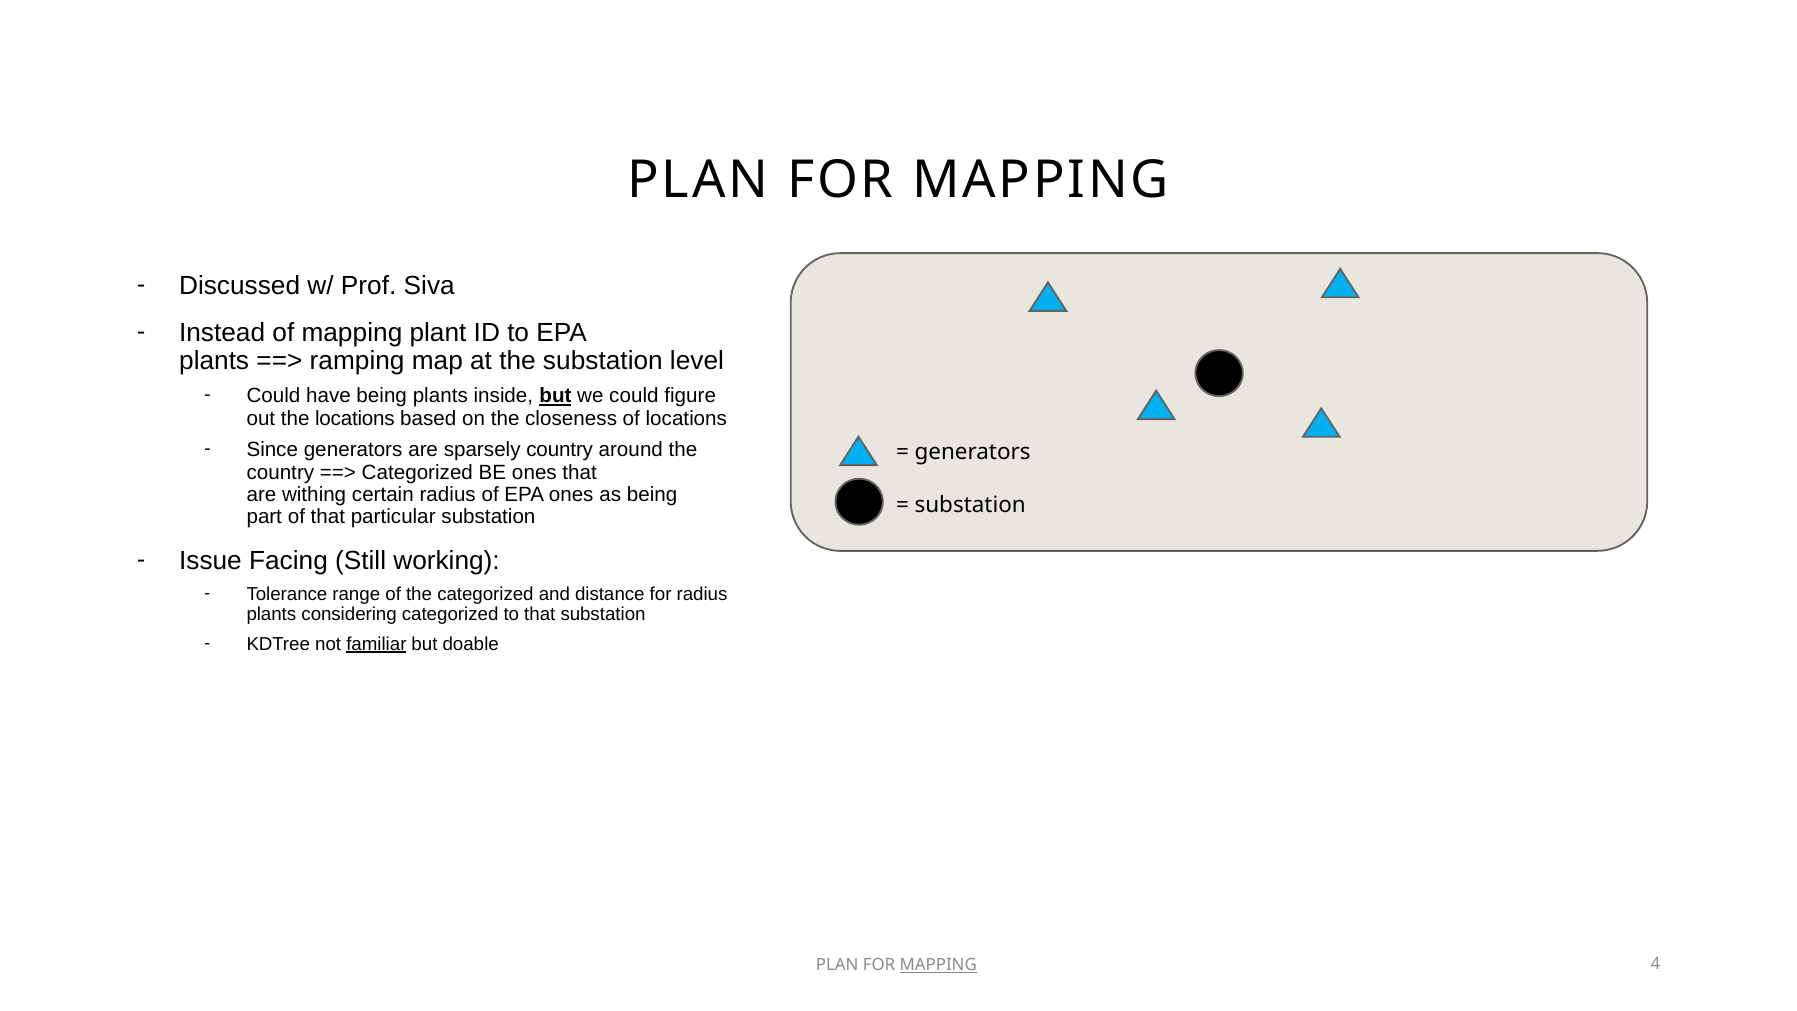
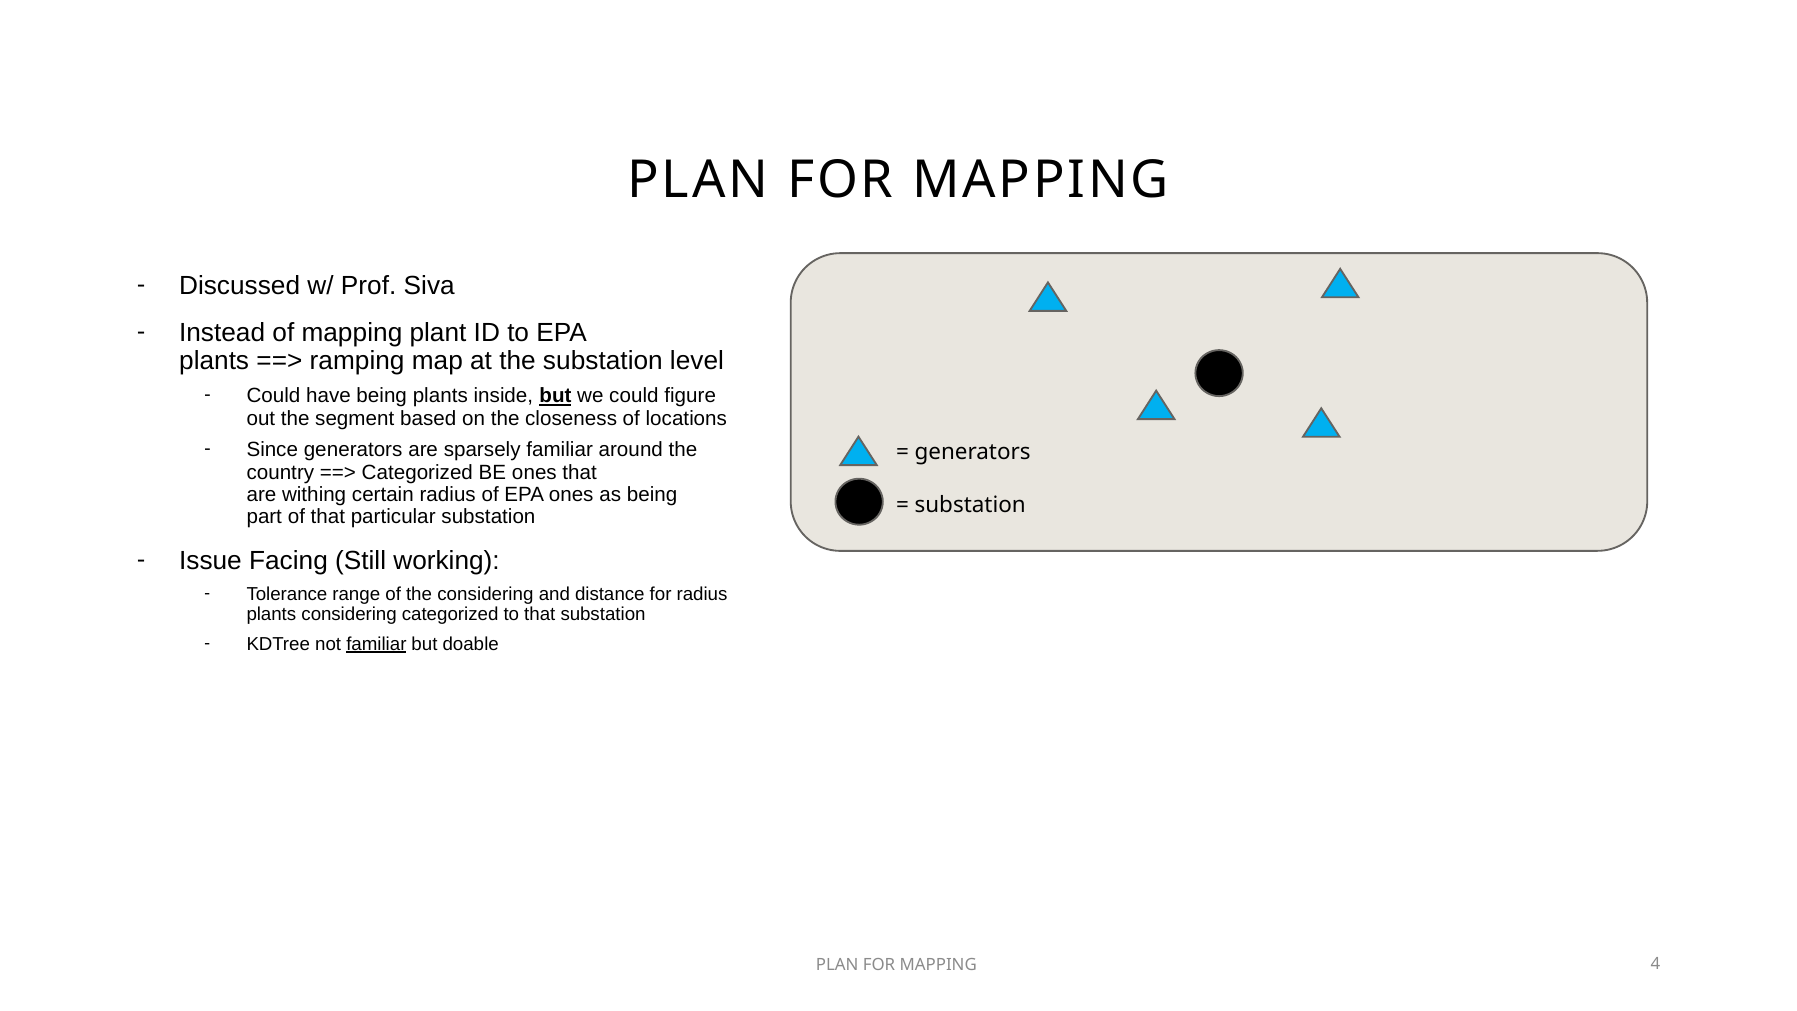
the locations: locations -> segment (355, 418)
sparsely country: country -> familiar (560, 450)
the categorized: categorized -> considering (485, 594)
MAPPING underline: present -> none (938, 965)
